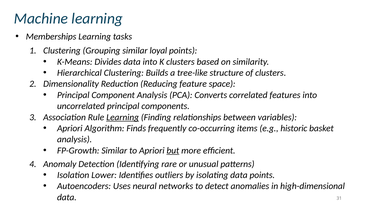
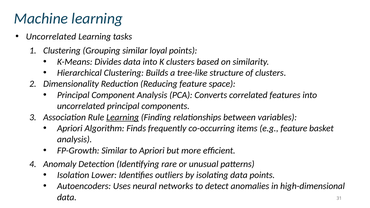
Memberships: Memberships -> Uncorrelated (51, 36)
e.g historic: historic -> feature (294, 128)
but underline: present -> none (173, 151)
